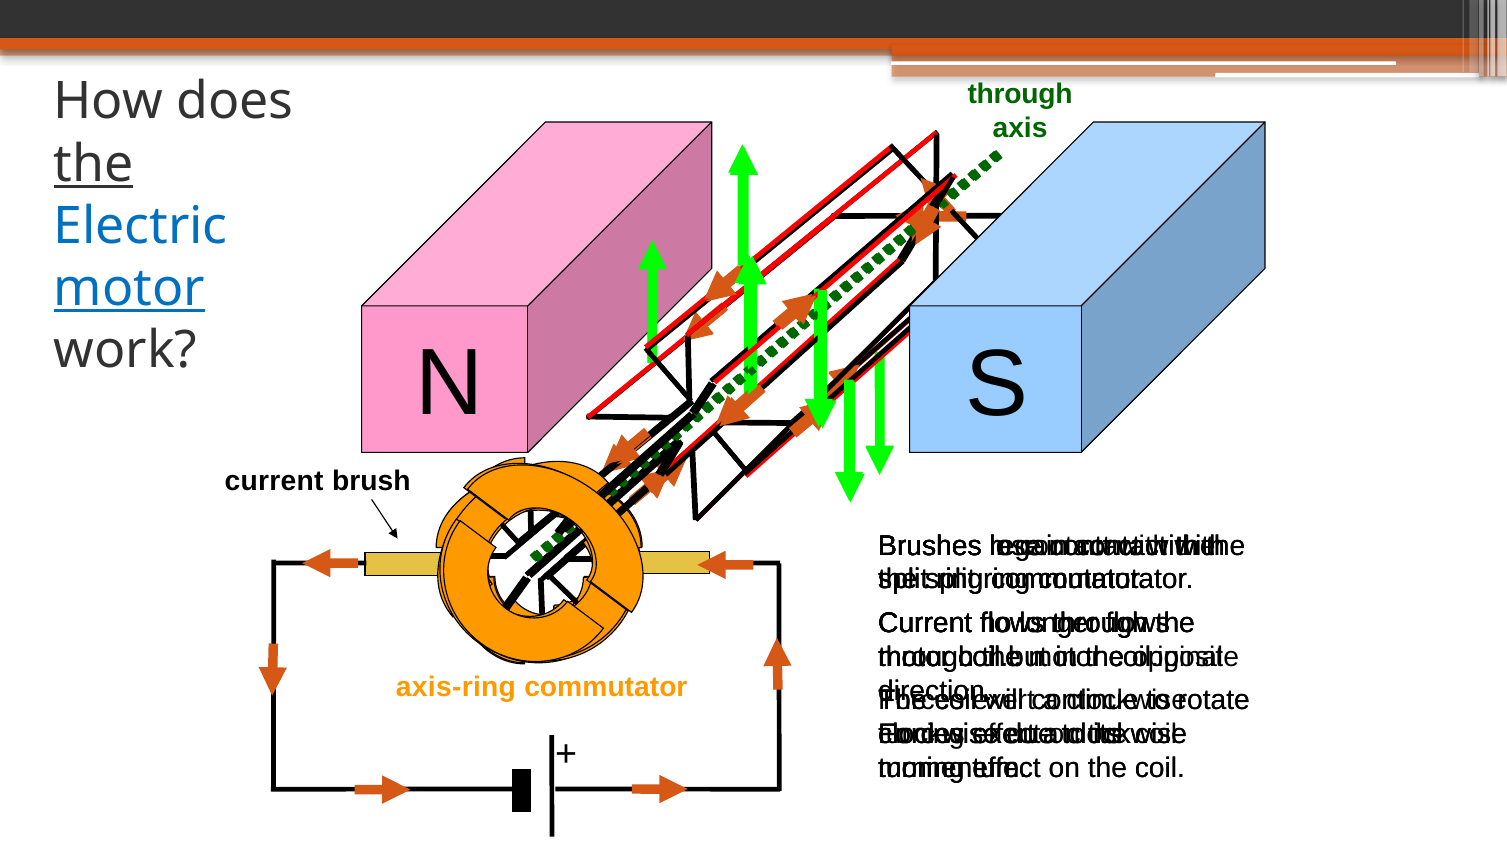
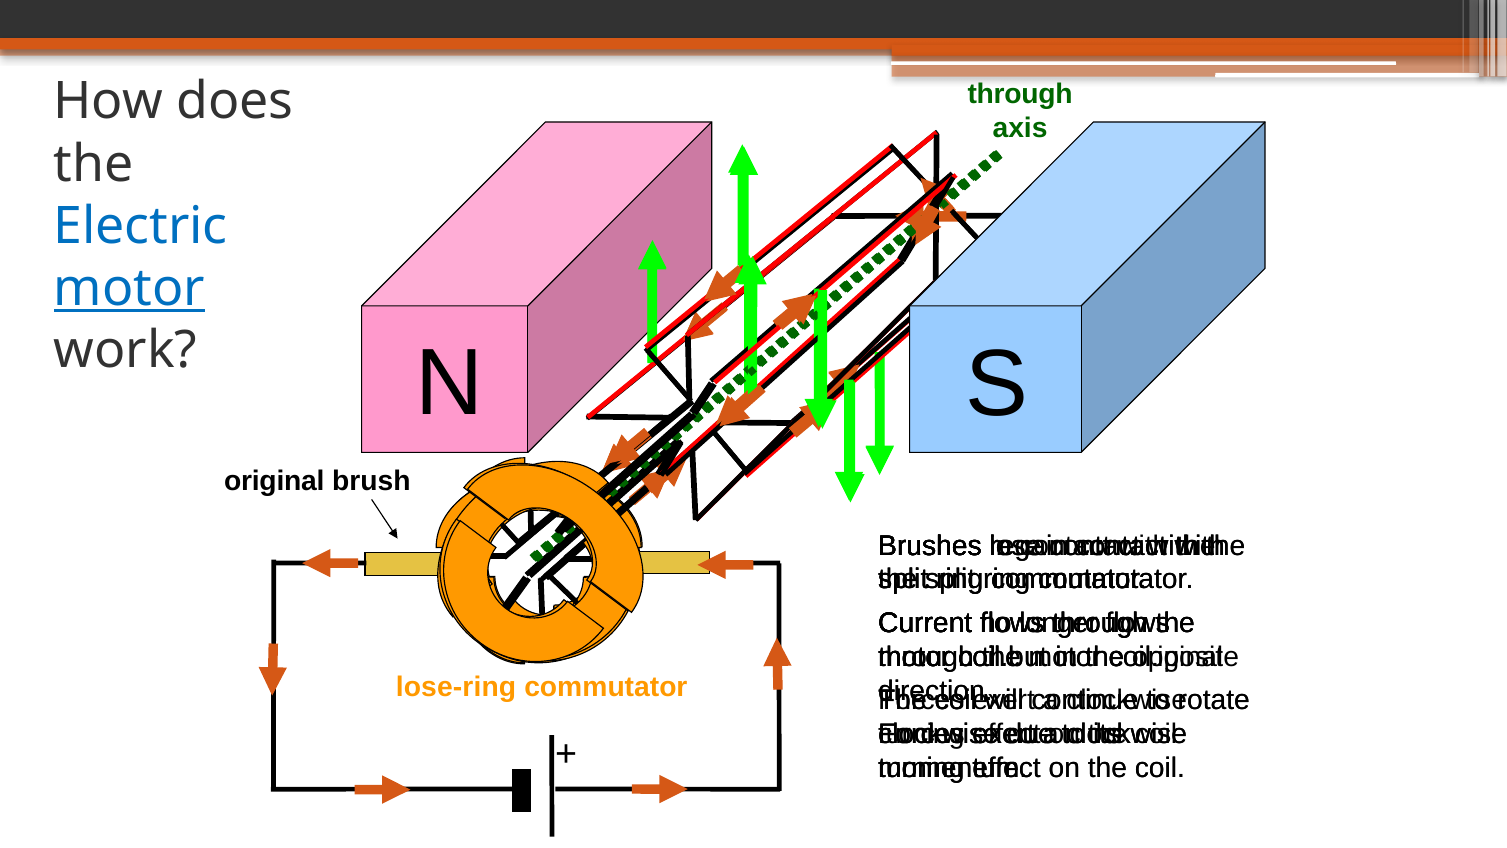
the underline: present -> none (94, 164)
current: current -> original (274, 481)
axis-ring: axis-ring -> lose-ring (456, 686)
